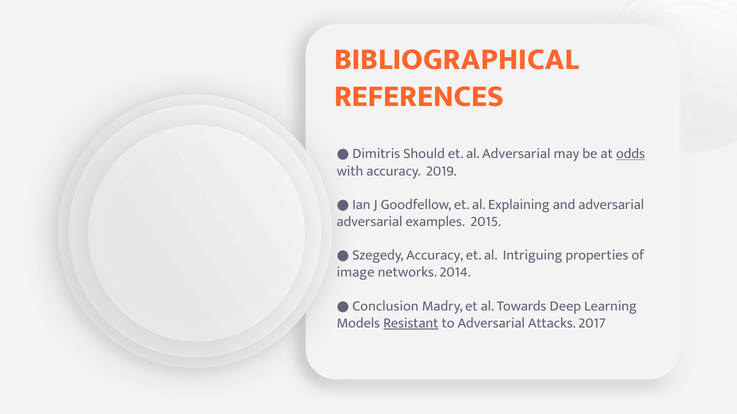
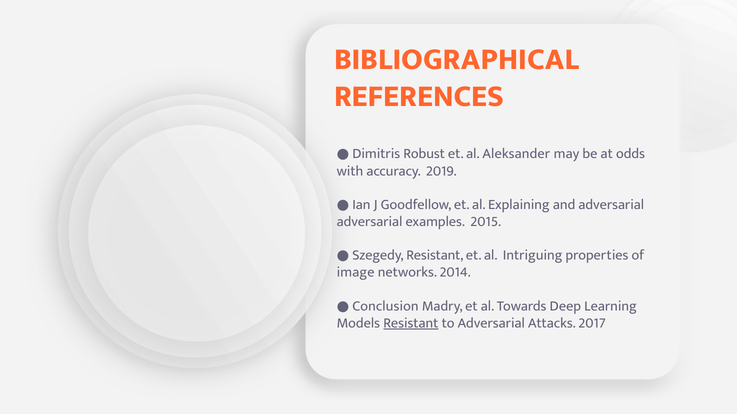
Should: Should -> Robust (424, 154)
al Adversarial: Adversarial -> Aleksander (516, 154)
odds underline: present -> none (631, 154)
Szegedy Accuracy: Accuracy -> Resistant (435, 255)
